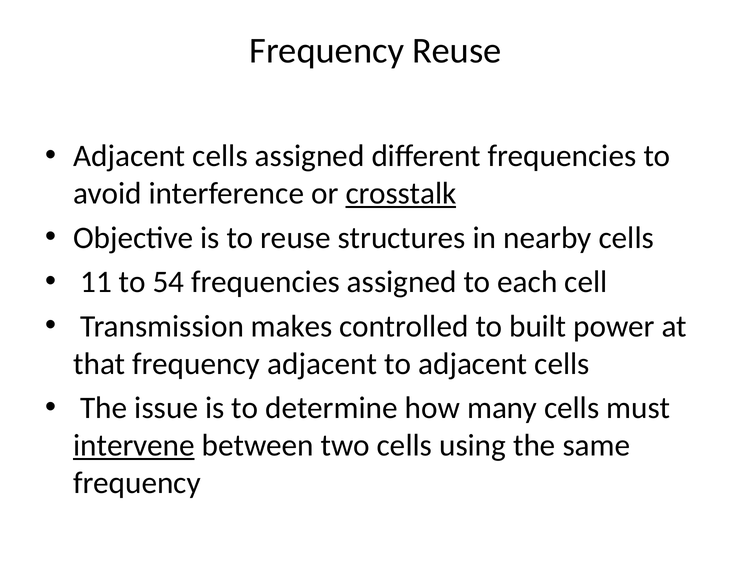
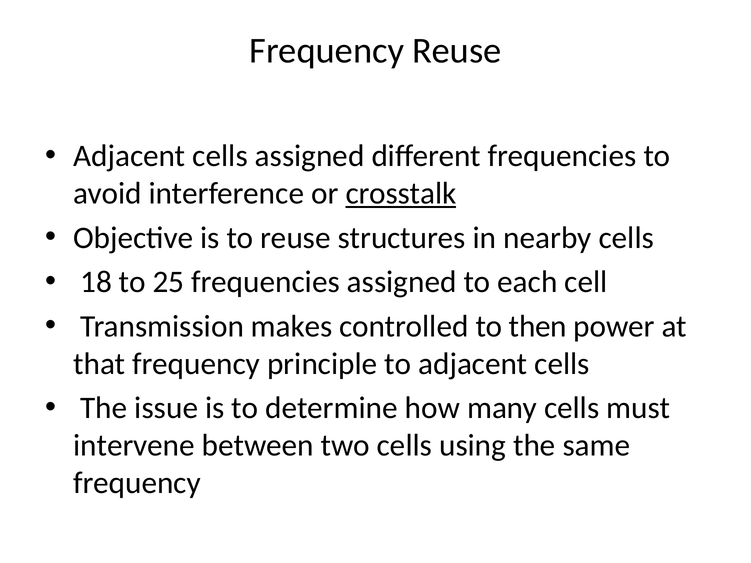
11: 11 -> 18 (96, 282)
54: 54 -> 25 (168, 282)
built: built -> then (538, 326)
frequency adjacent: adjacent -> principle (322, 364)
intervene underline: present -> none (134, 446)
